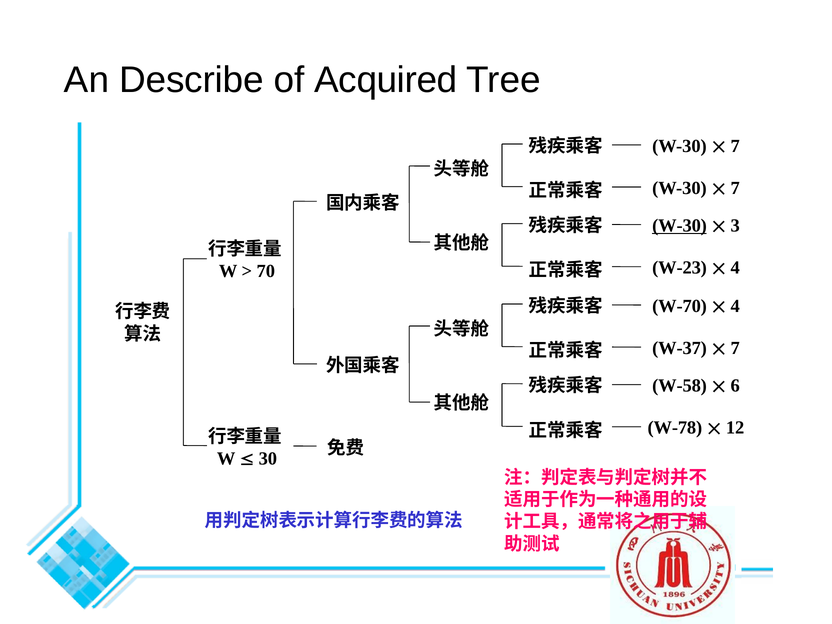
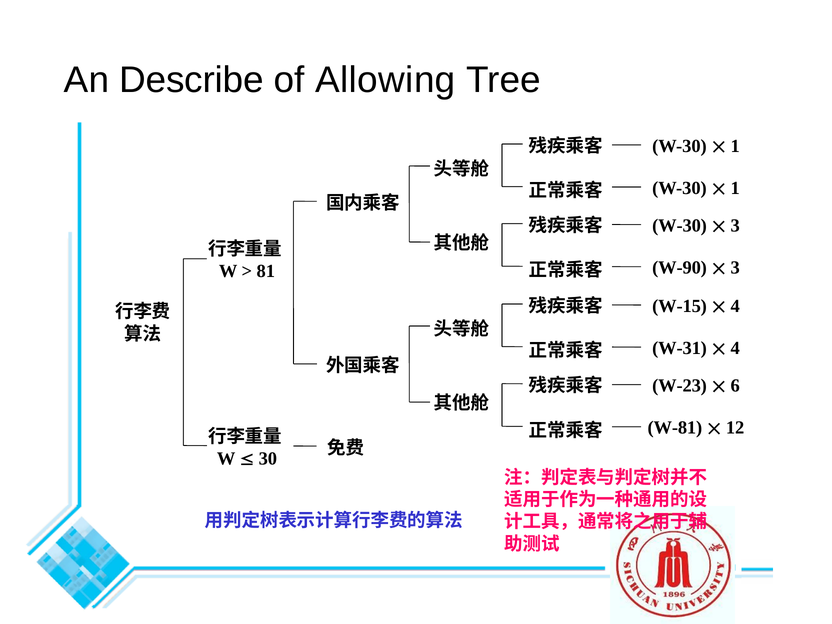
Acquired: Acquired -> Allowing (385, 80)
7: 7 -> 1 (735, 146)
7: 7 -> 1 (735, 188)
W-30 underline: present -> none (680, 226)
W-23: W-23 -> W-90 (680, 268)
4: 4 -> 3 (735, 268)
70: 70 -> 81 (266, 271)
W-70: W-70 -> W-15 (680, 306)
W-37: W-37 -> W-31 (680, 348)
7: 7 -> 4 (735, 348)
W-58: W-58 -> W-23 (680, 386)
W-78: W-78 -> W-81 (675, 428)
